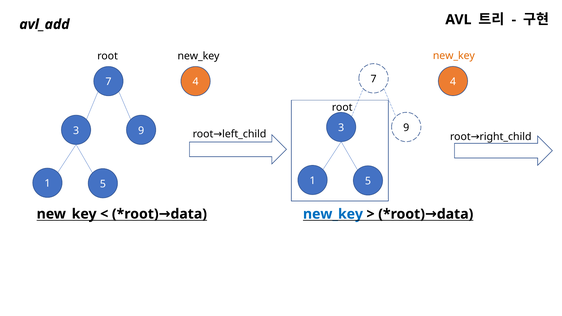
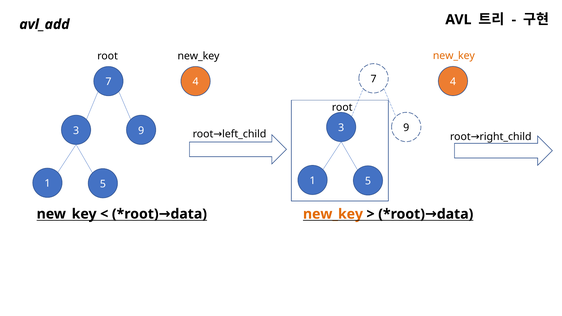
new_key colour: blue -> orange (333, 214)
